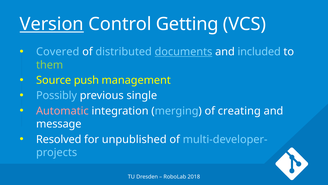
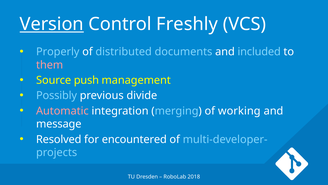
Getting: Getting -> Freshly (187, 24)
Covered: Covered -> Properly (58, 52)
documents underline: present -> none (183, 52)
them colour: light green -> pink (50, 65)
single: single -> divide (142, 95)
creating: creating -> working (239, 111)
unpublished: unpublished -> encountered (134, 139)
